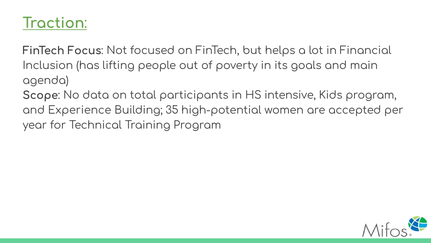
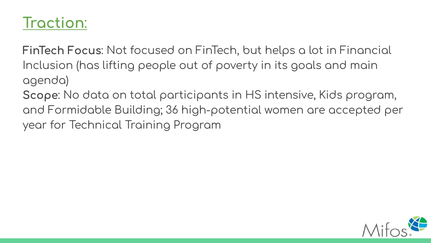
Experience: Experience -> Formidable (80, 110)
35: 35 -> 36 (172, 110)
